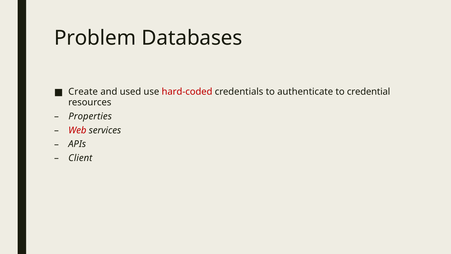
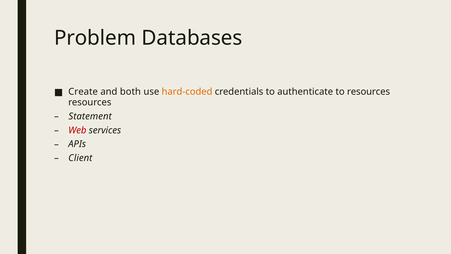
used: used -> both (130, 92)
hard-coded colour: red -> orange (187, 92)
to credential: credential -> resources (369, 92)
Properties: Properties -> Statement (90, 116)
